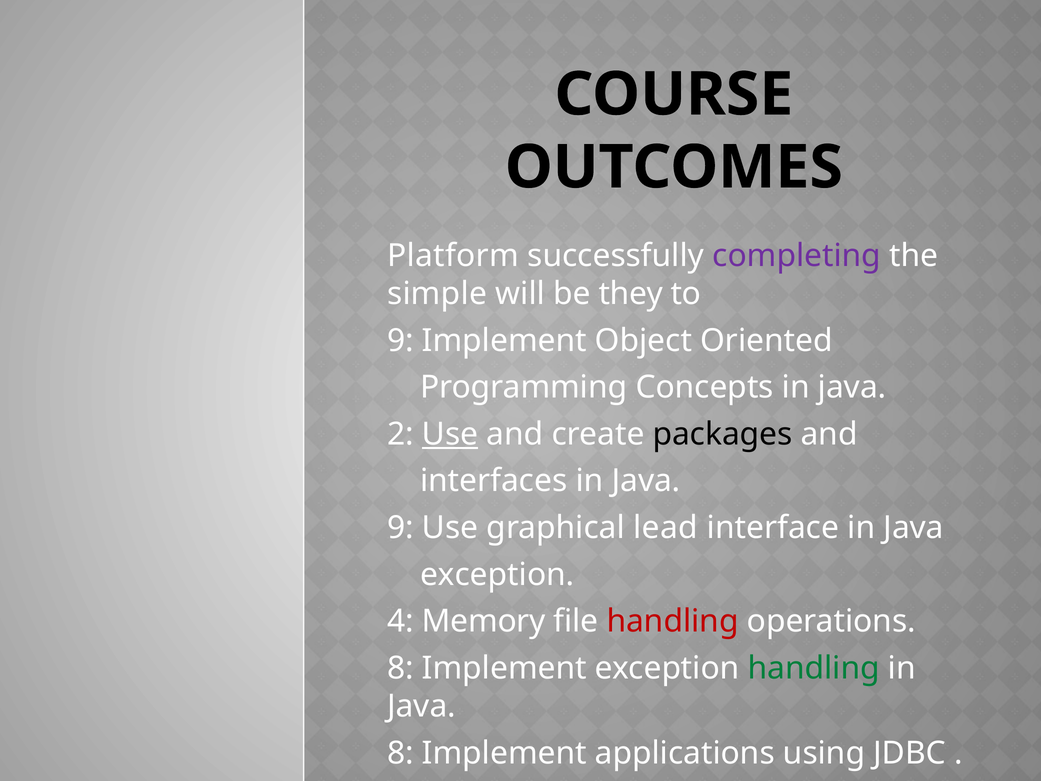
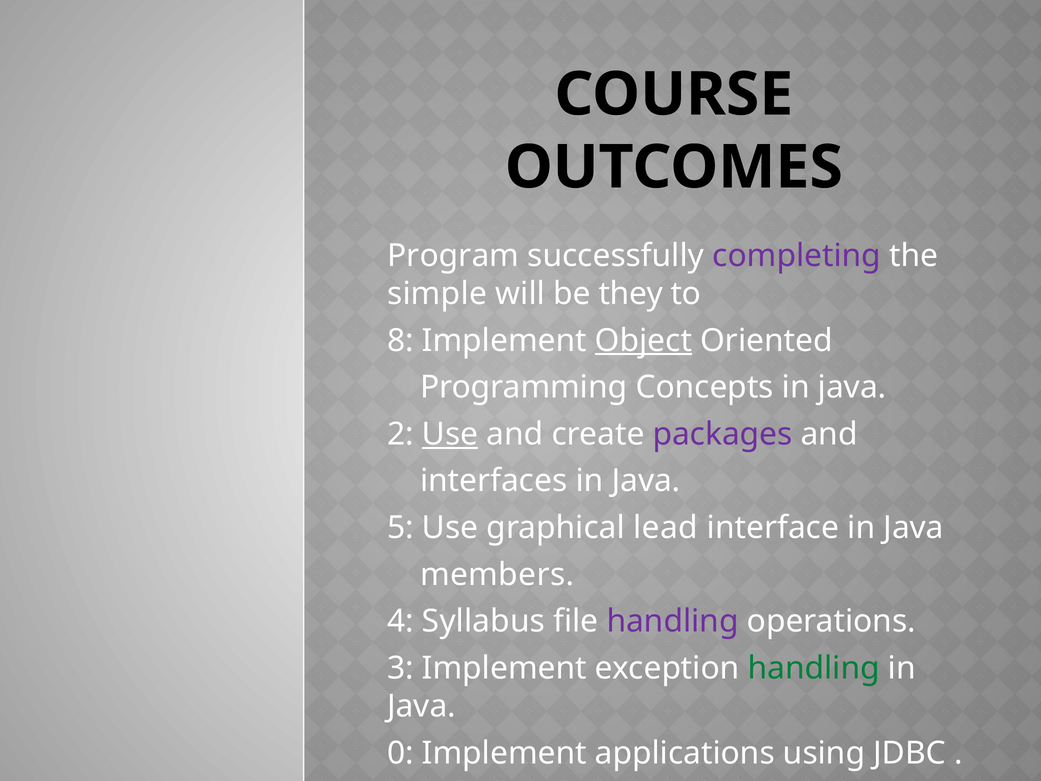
Platform: Platform -> Program (453, 255)
9: 9 -> 8 (400, 340)
Object underline: none -> present (643, 340)
packages colour: black -> purple (723, 434)
9: 9 -> 5 (400, 528)
exception: exception -> members (497, 574)
Memory: Memory -> Syllabus (483, 621)
handling colour: red -> purple (673, 621)
8: 8 -> 3 (400, 668)
8: 8 -> 0 (400, 753)
